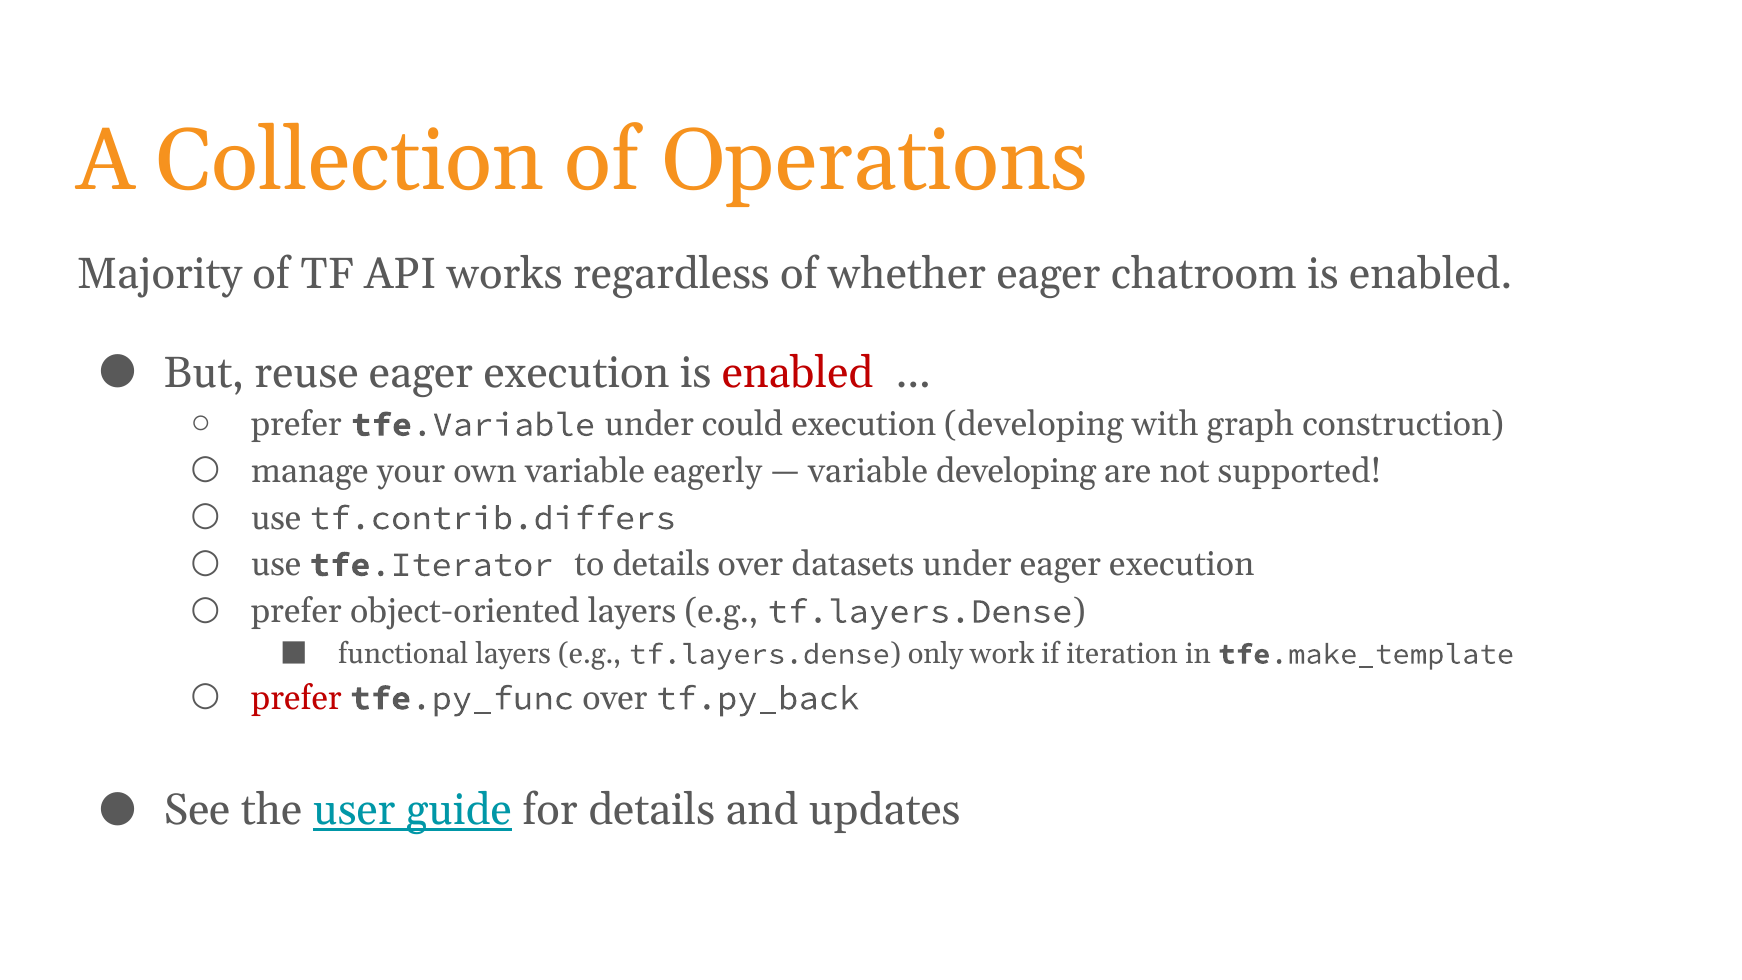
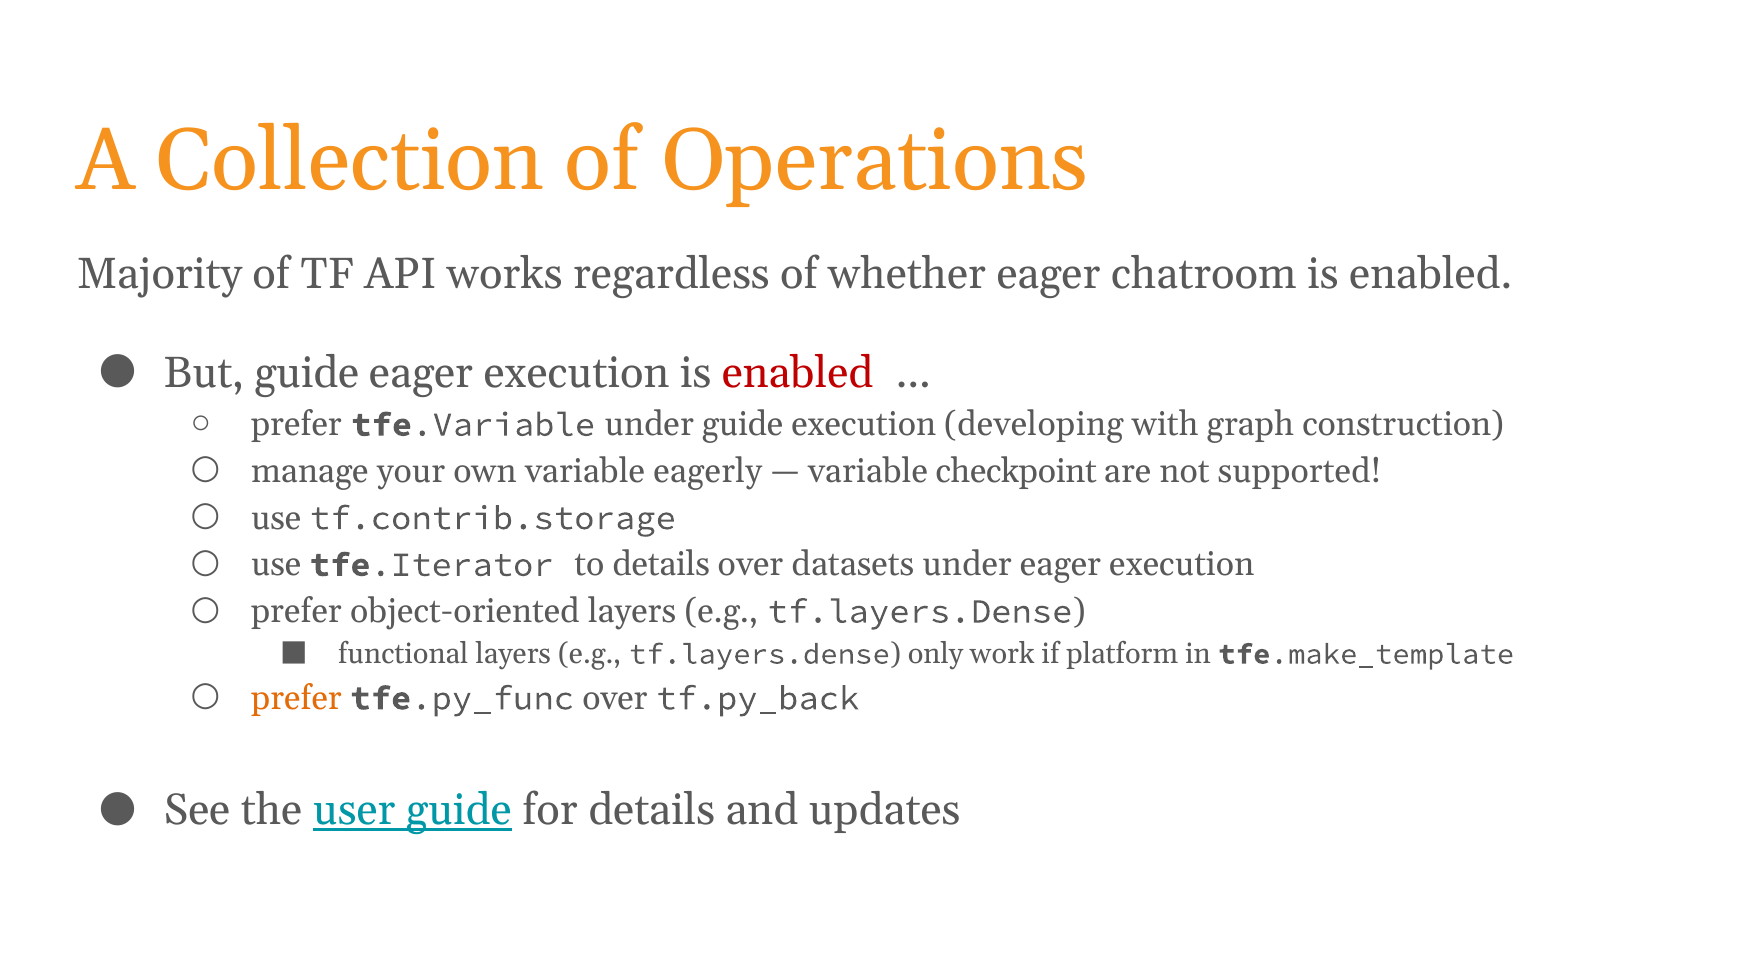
But reuse: reuse -> guide (307, 373)
under could: could -> guide (743, 425)
variable developing: developing -> checkpoint (1016, 471)
tf.contrib.differs: tf.contrib.differs -> tf.contrib.storage (493, 518)
iteration: iteration -> platform (1122, 654)
prefer colour: red -> orange (296, 698)
